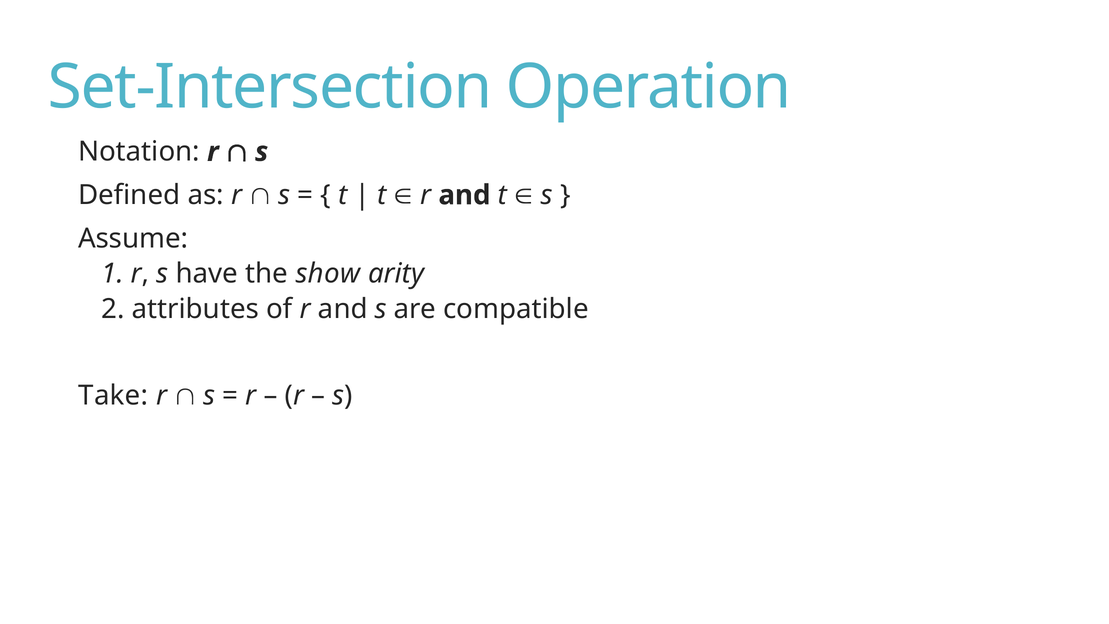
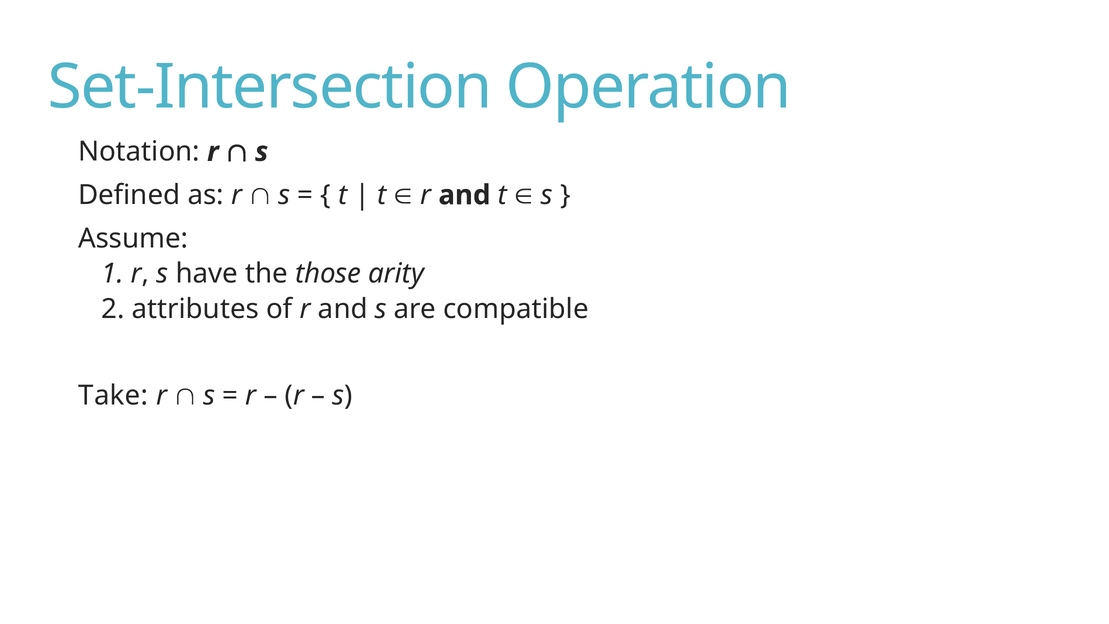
show: show -> those (328, 274)
